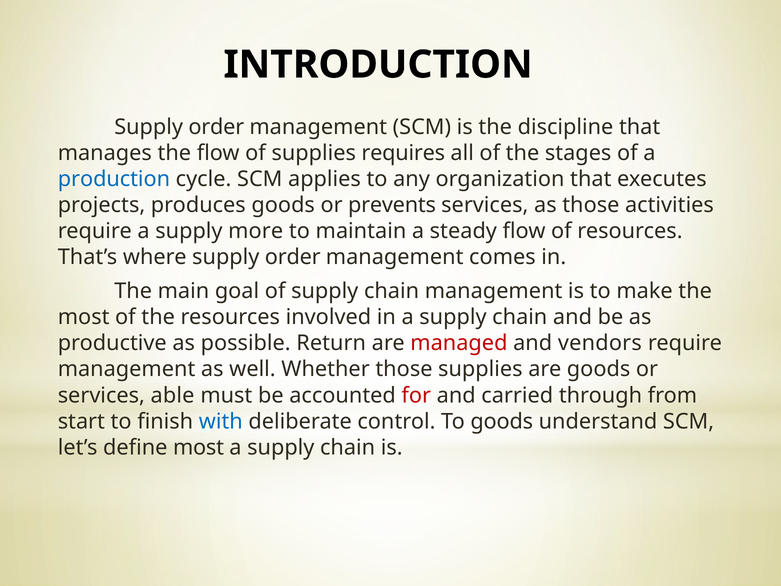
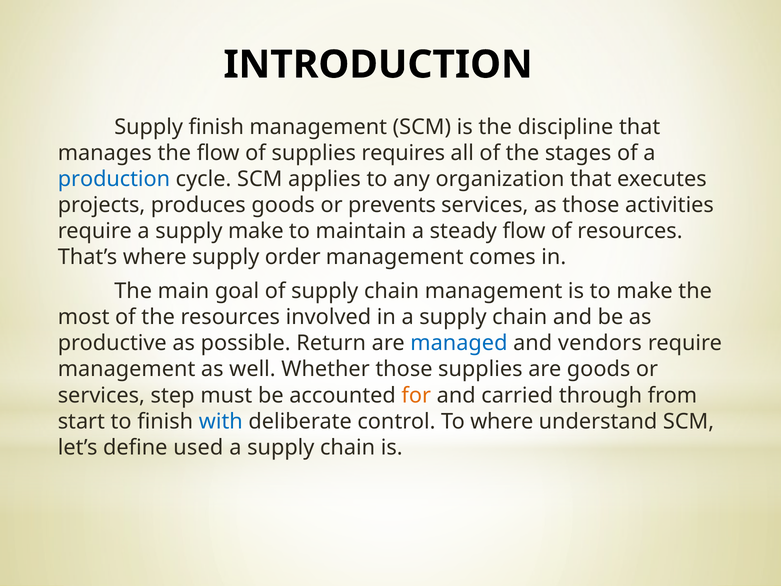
order: order -> finish (216, 127)
supply more: more -> make (256, 231)
managed colour: red -> blue (459, 343)
able: able -> step (173, 395)
for colour: red -> orange (416, 395)
To goods: goods -> where (502, 421)
define most: most -> used (198, 447)
